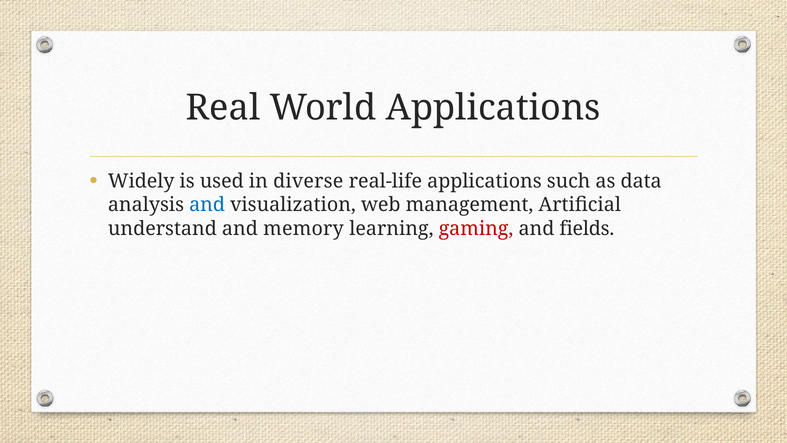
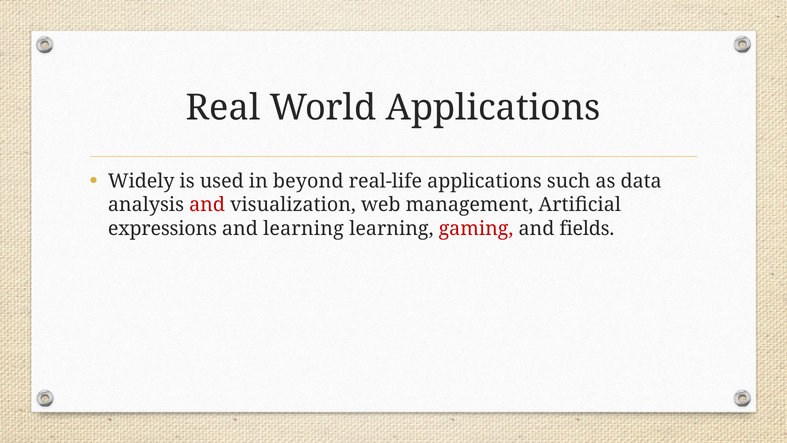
diverse: diverse -> beyond (308, 181)
and colour: blue -> red (207, 205)
understand: understand -> expressions (162, 228)
and memory: memory -> learning (303, 228)
